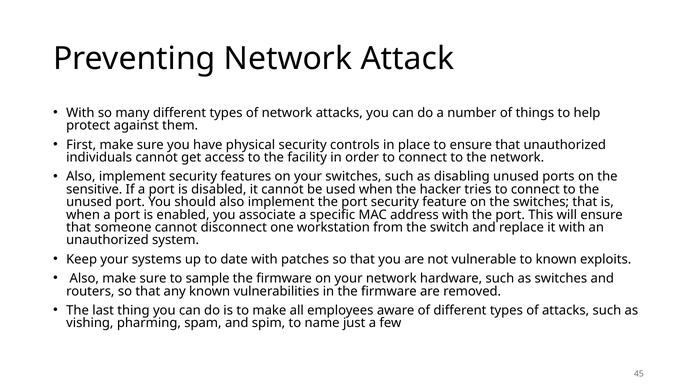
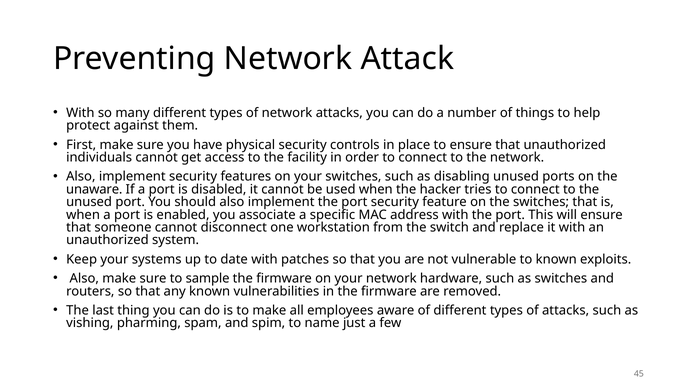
sensitive: sensitive -> unaware (94, 189)
